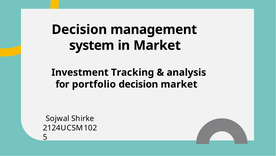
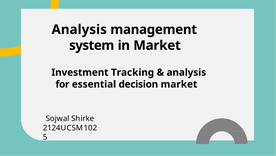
Decision: Decision -> Analysis (79, 29)
portfolio: portfolio -> essential (94, 84)
